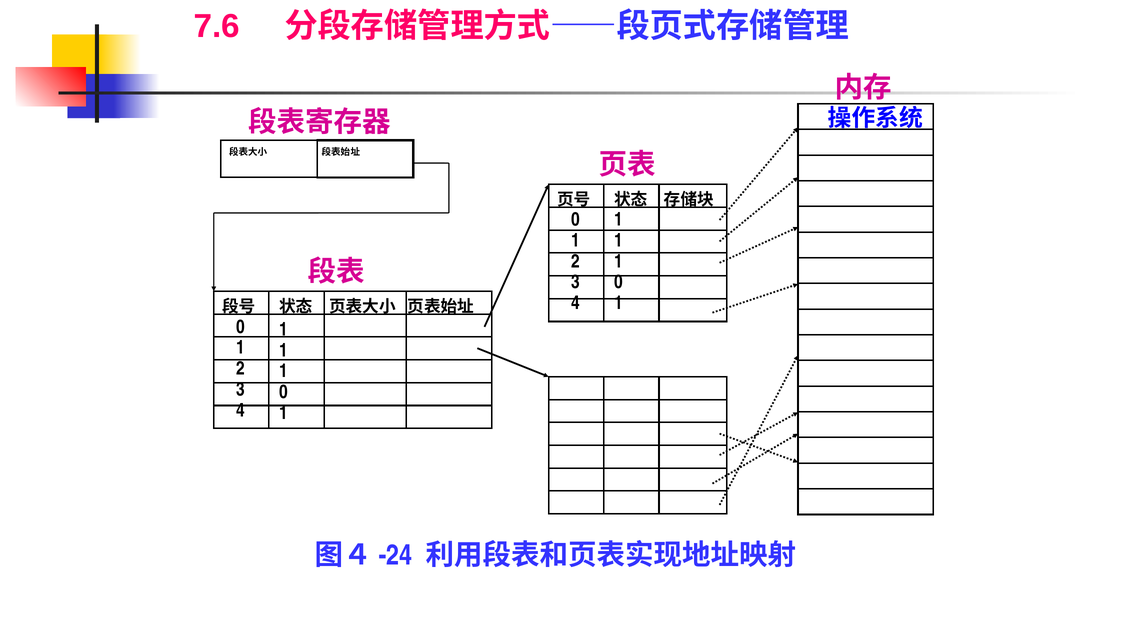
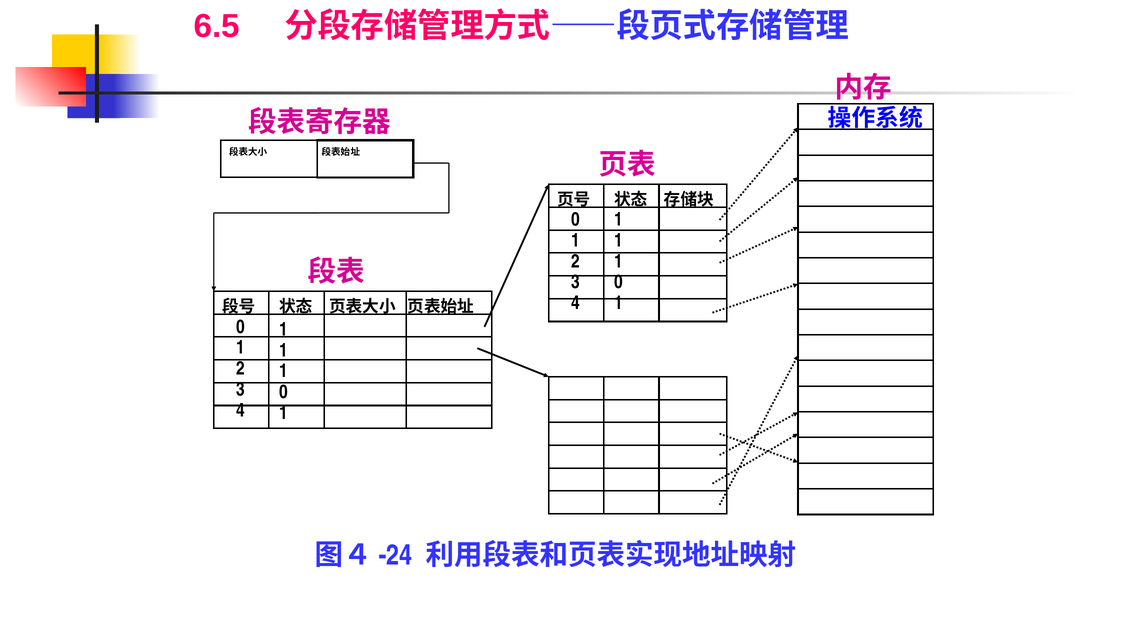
7.6: 7.6 -> 6.5 (217, 26)
